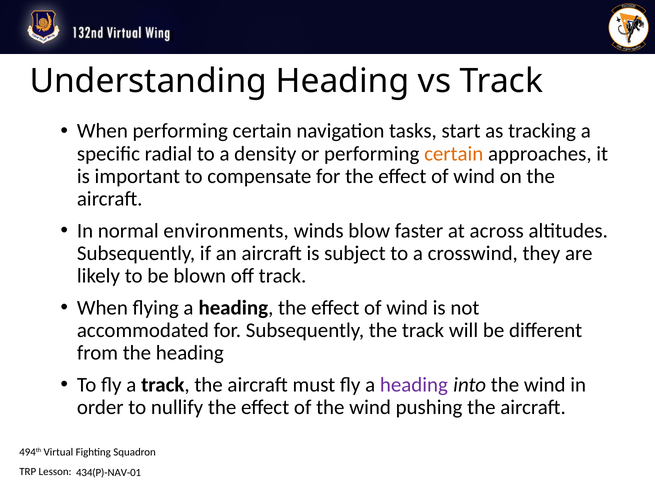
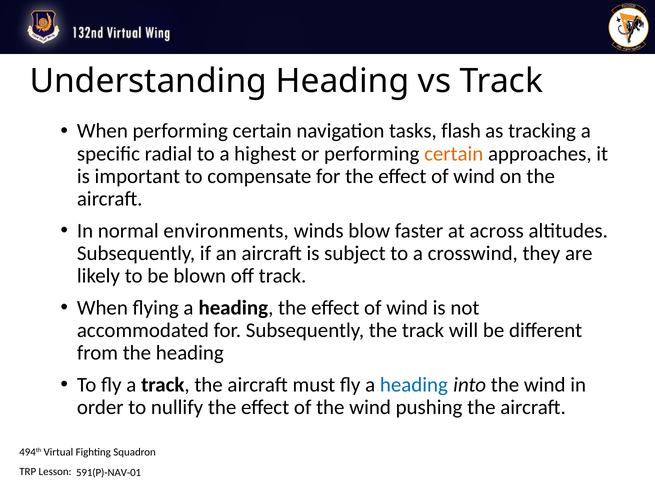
start: start -> flash (461, 131)
density: density -> highest (265, 154)
heading colour: purple -> blue (414, 385)
434(P)-NAV-01: 434(P)-NAV-01 -> 591(P)-NAV-01 (109, 473)
